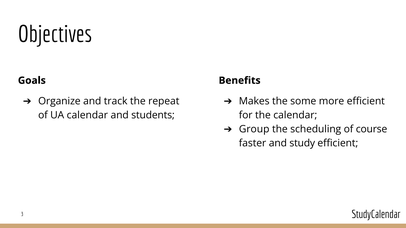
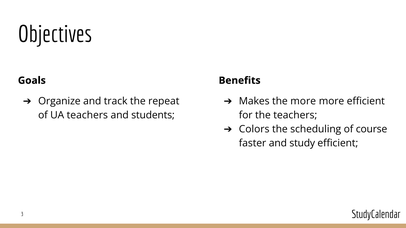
the some: some -> more (303, 101)
UA calendar: calendar -> teachers (87, 115)
the calendar: calendar -> teachers (295, 115)
Group: Group -> Colors (254, 129)
